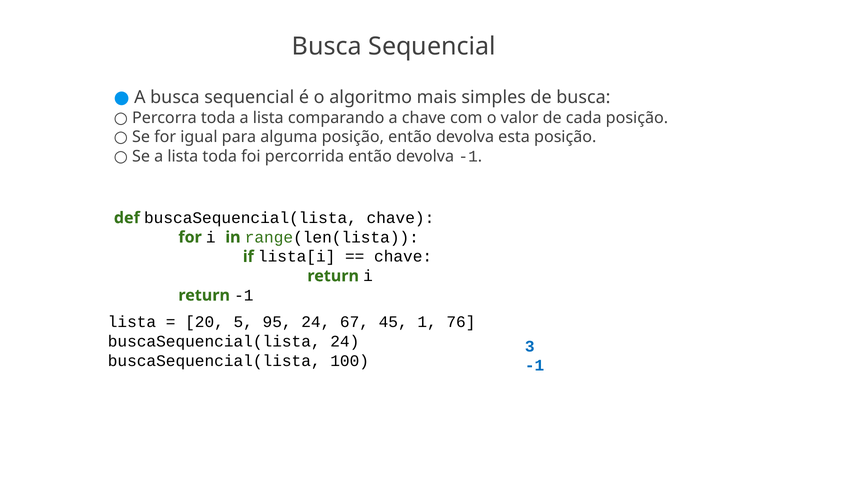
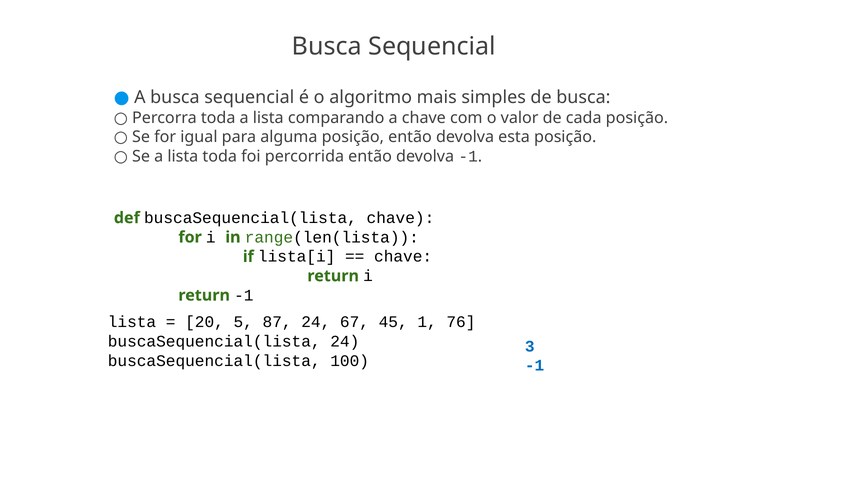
95: 95 -> 87 (277, 322)
